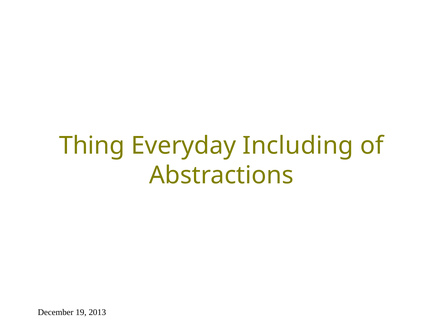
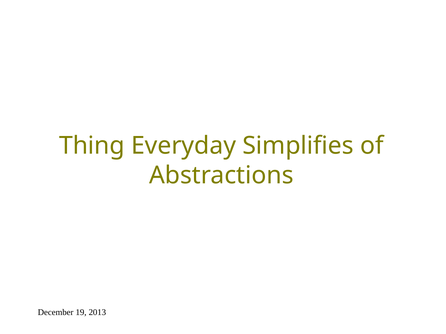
Including: Including -> Simplifies (298, 146)
